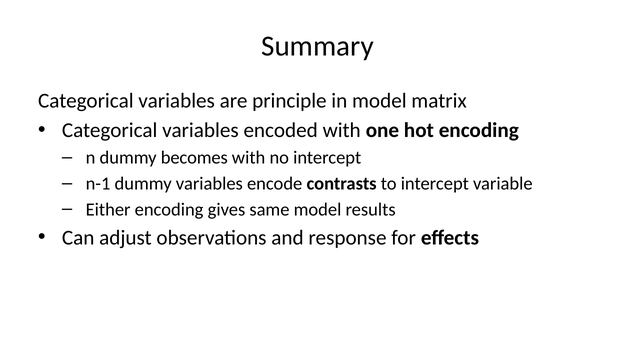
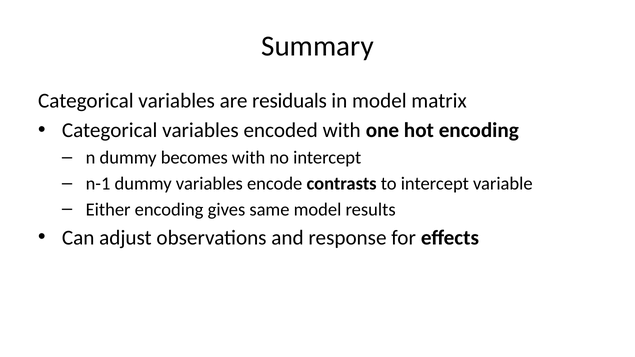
principle: principle -> residuals (289, 101)
